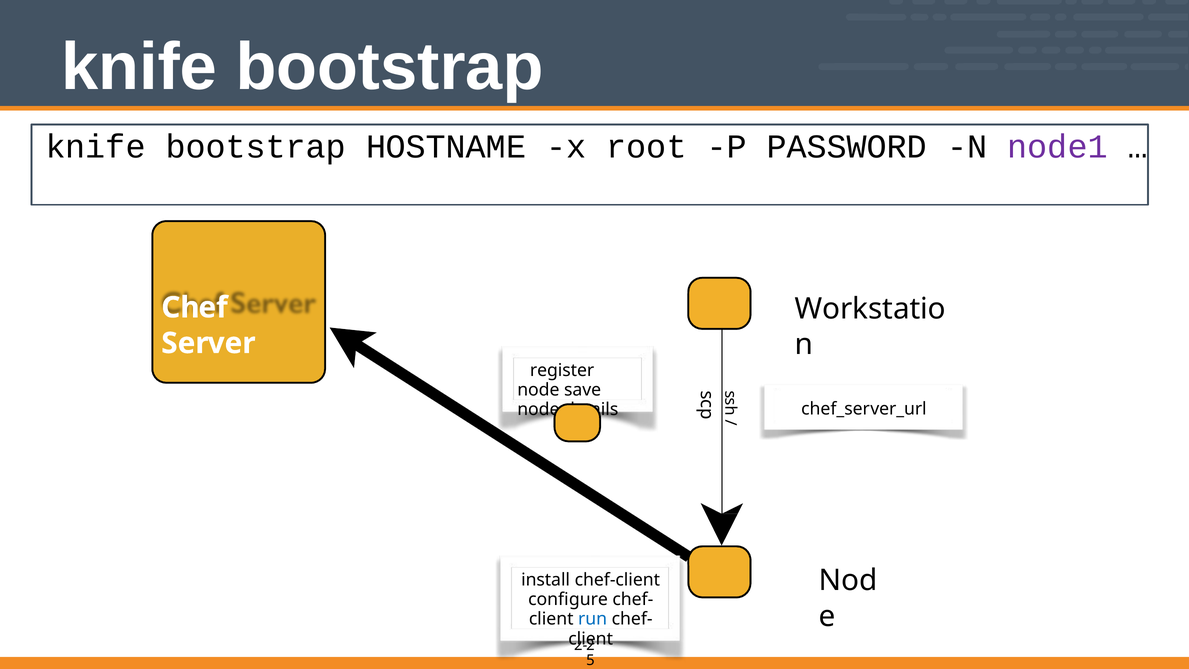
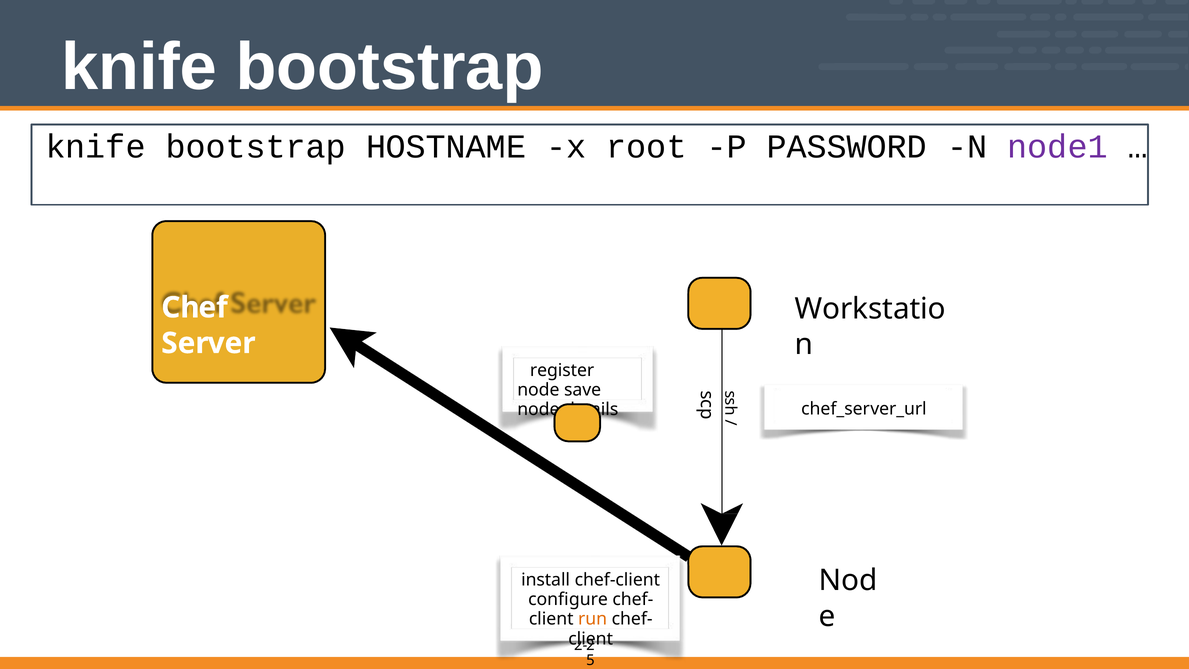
run colour: blue -> orange (593, 619)
